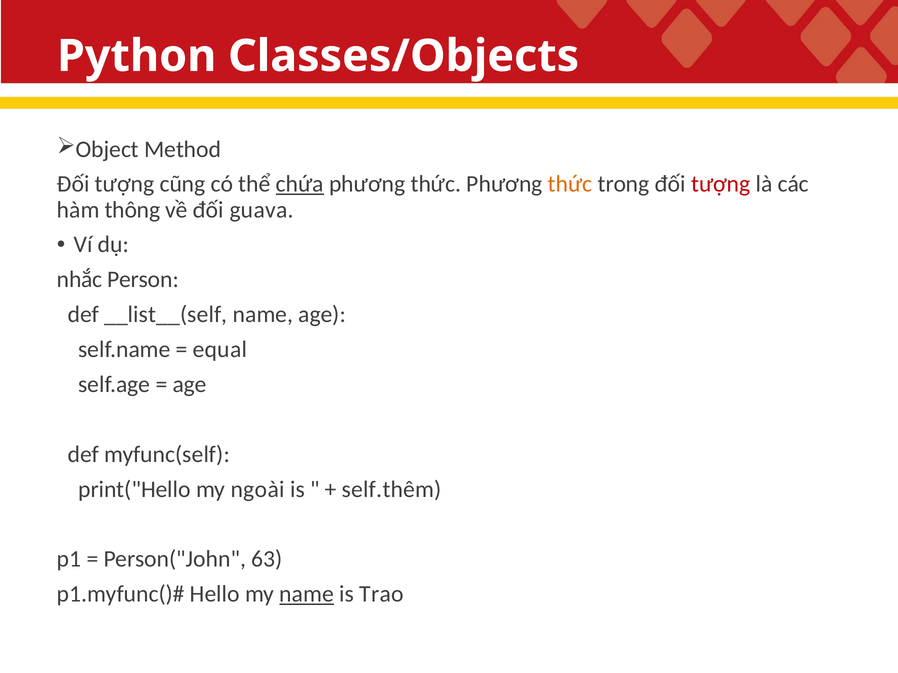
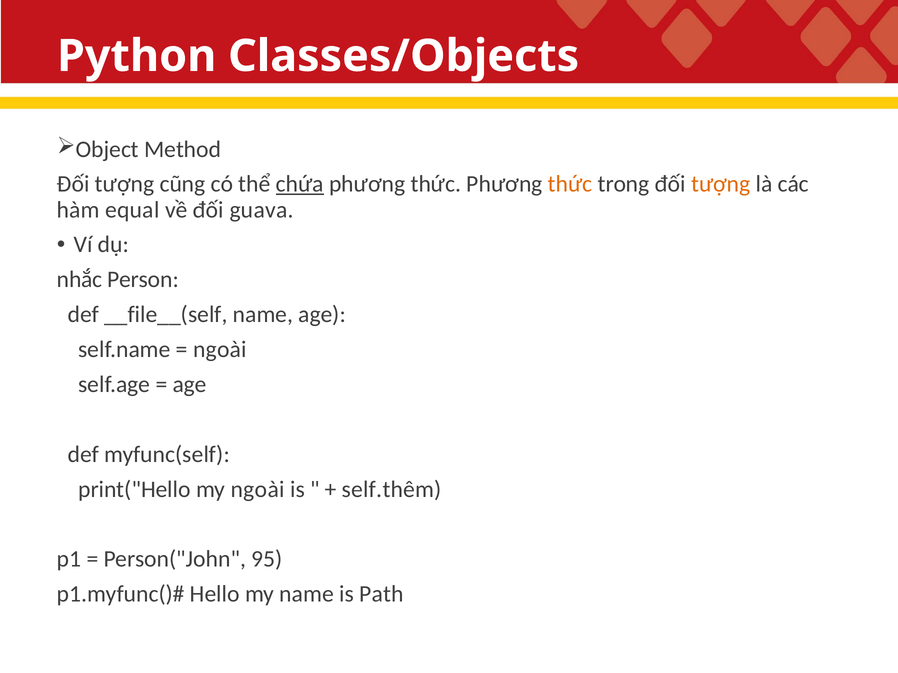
tượng colour: red -> orange (721, 184)
thông: thông -> equal (132, 210)
__list__(self: __list__(self -> __file__(self (166, 315)
equal: equal -> ngoài (220, 350)
63: 63 -> 95 (267, 559)
name underline: present -> none (307, 594)
Trao: Trao -> Path (381, 594)
